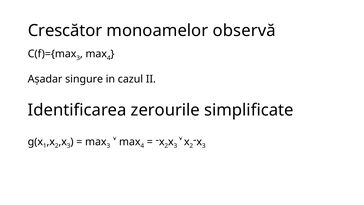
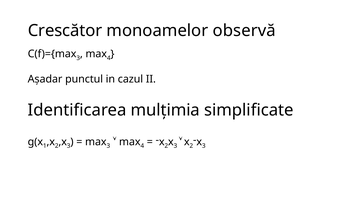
singure: singure -> punctul (84, 79)
zerourile: zerourile -> mulțimia (165, 110)
